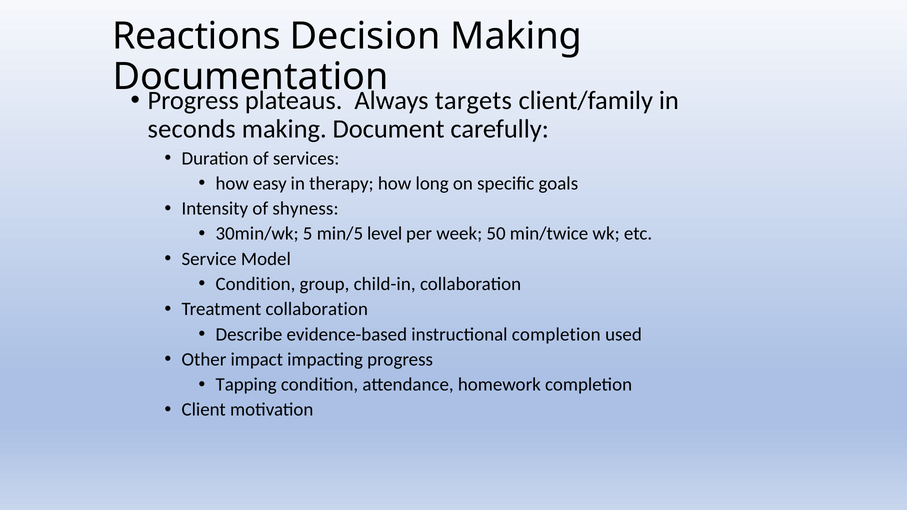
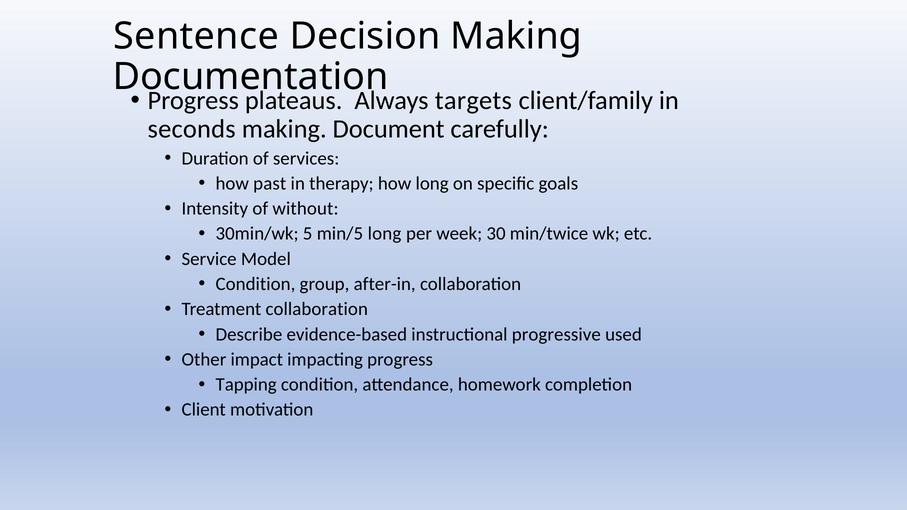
Reactions: Reactions -> Sentence (196, 36)
easy: easy -> past (270, 184)
shyness: shyness -> without (306, 209)
min/5 level: level -> long (384, 234)
50: 50 -> 30 (496, 234)
child-in: child-in -> after-in (385, 284)
instructional completion: completion -> progressive (556, 334)
